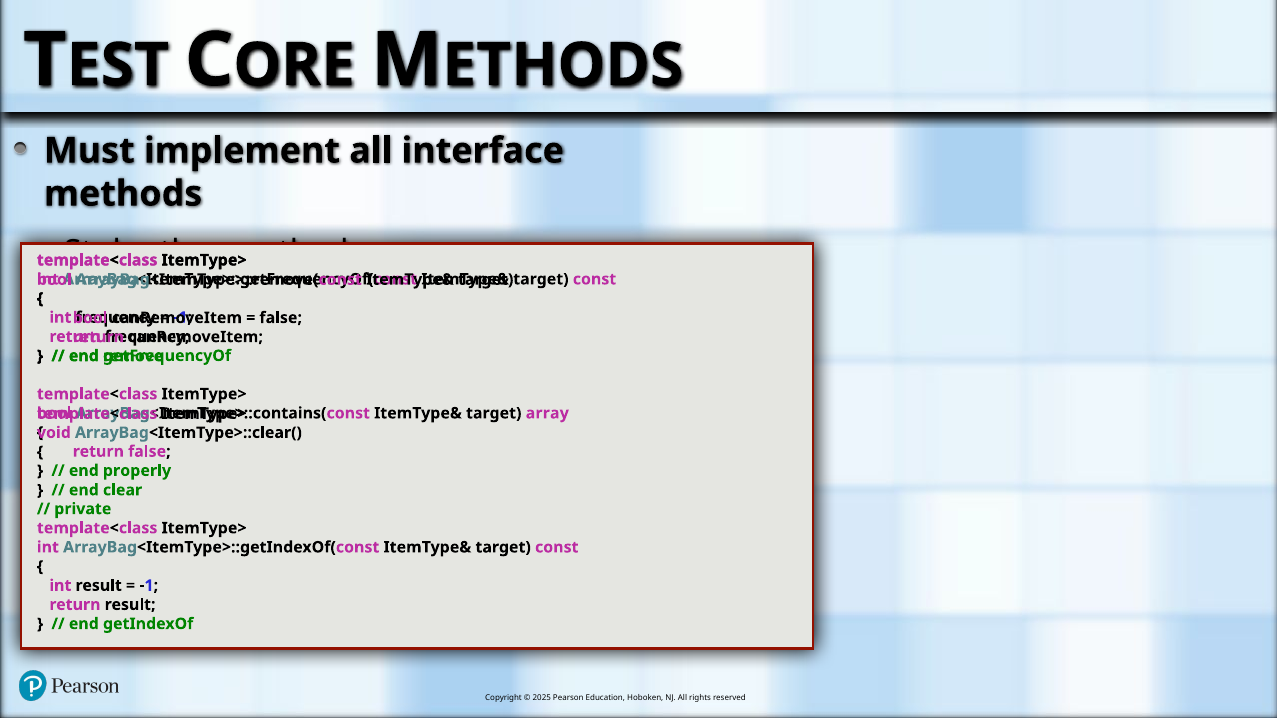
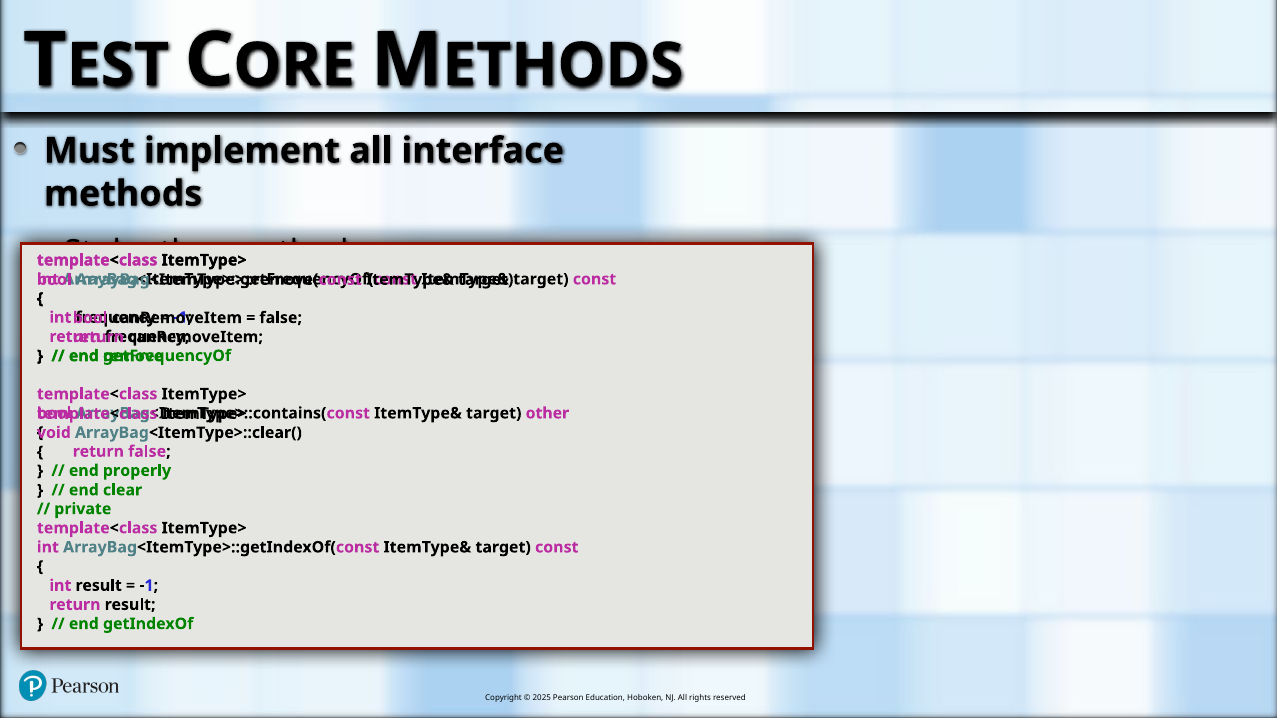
target array: array -> other (547, 413)
